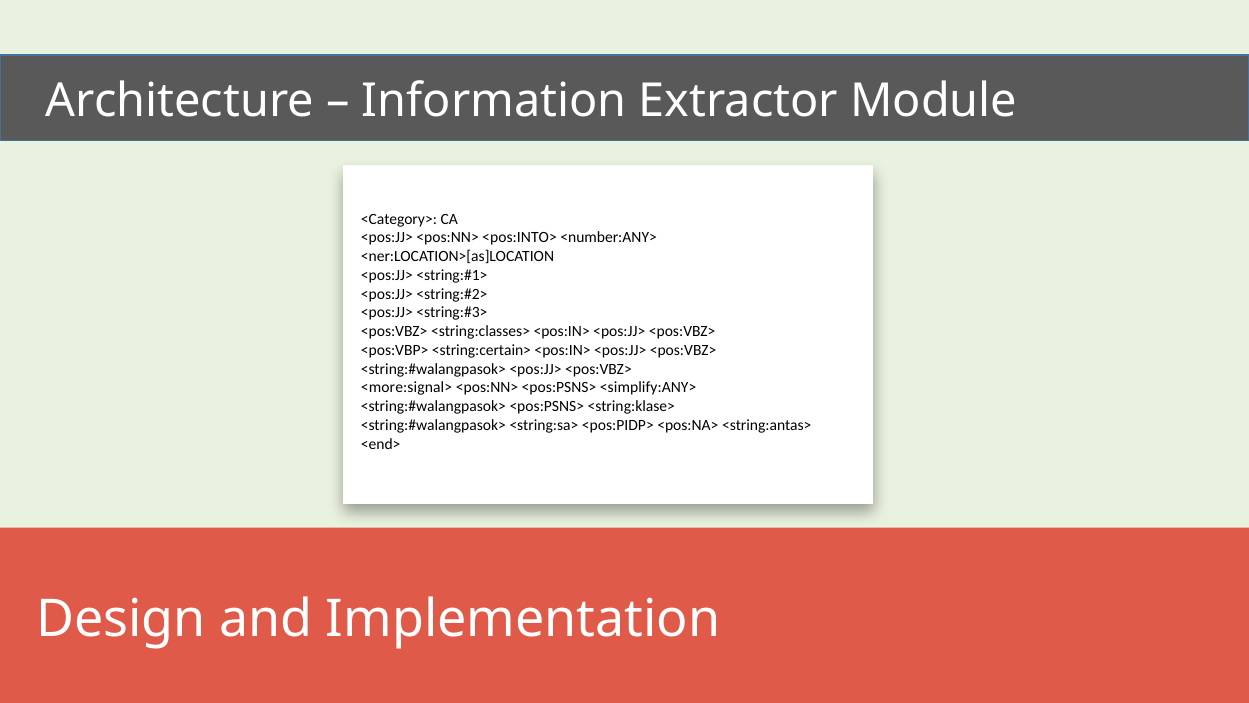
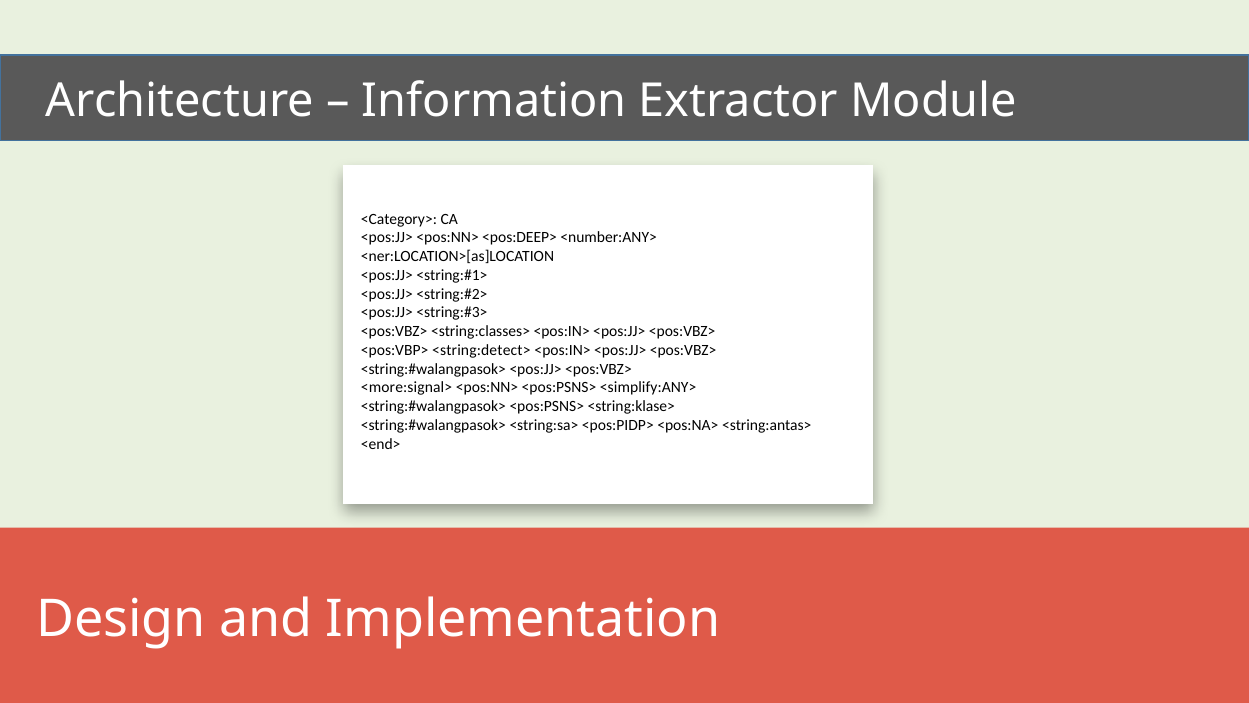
<pos:INTO>: <pos:INTO> -> <pos:DEEP> (520, 238)
<string:certain>: <string:certain> -> <string:detect> (481, 350)
